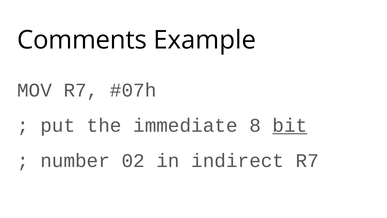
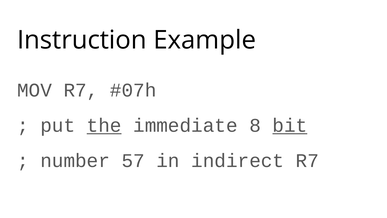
Comments: Comments -> Instruction (82, 40)
the underline: none -> present (104, 125)
02: 02 -> 57 (133, 161)
